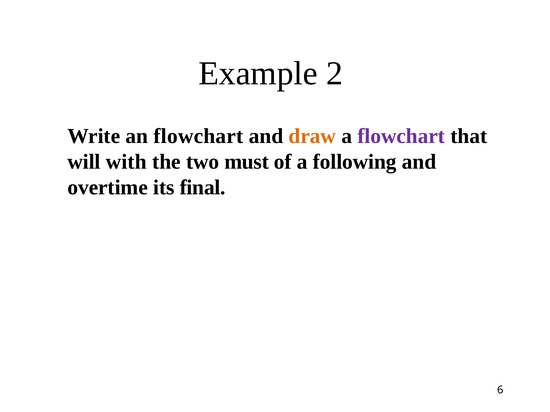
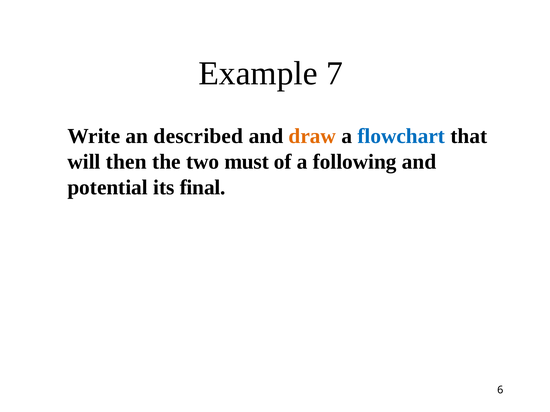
2: 2 -> 7 (335, 73)
an flowchart: flowchart -> described (198, 136)
flowchart colour: purple -> blue (401, 136)
with: with -> then (126, 162)
overtime: overtime -> potential (108, 188)
